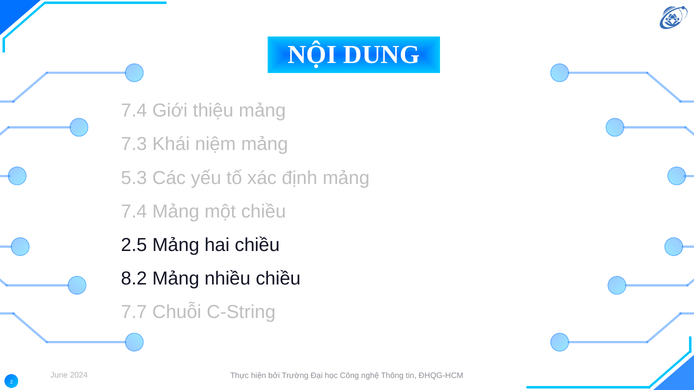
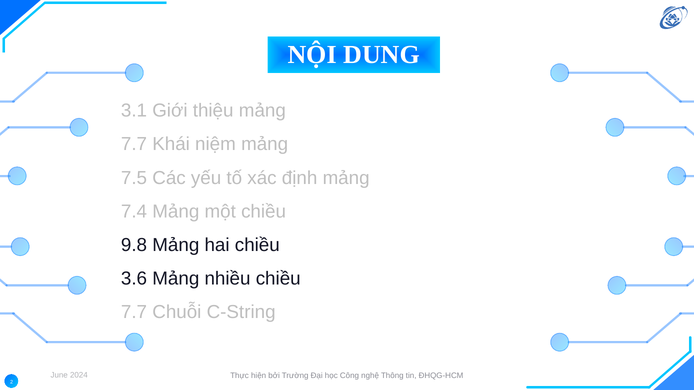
7.4: 7.4 -> 3.1 (134, 111)
7.3: 7.3 -> 7.7 (134, 144)
5.3: 5.3 -> 7.5 (134, 178)
2.5: 2.5 -> 9.8 (134, 245)
8.2: 8.2 -> 3.6 (134, 279)
